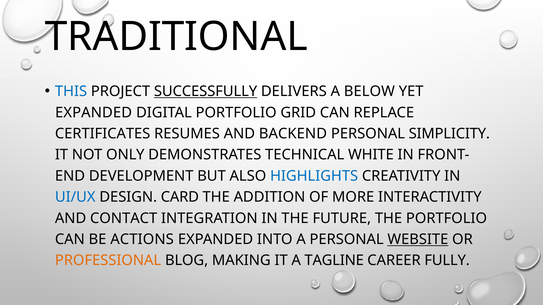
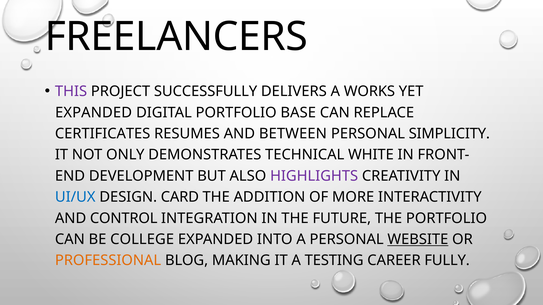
TRADITIONAL: TRADITIONAL -> FREELANCERS (176, 37)
THIS colour: blue -> purple (71, 92)
SUCCESSFULLY underline: present -> none (206, 92)
BELOW: BELOW -> WORKS (369, 92)
GRID: GRID -> BASE (298, 113)
BACKEND: BACKEND -> BETWEEN (293, 134)
HIGHLIGHTS colour: blue -> purple (314, 176)
CONTACT: CONTACT -> CONTROL (124, 218)
ACTIONS: ACTIONS -> COLLEGE (142, 240)
TAGLINE: TAGLINE -> TESTING (334, 261)
